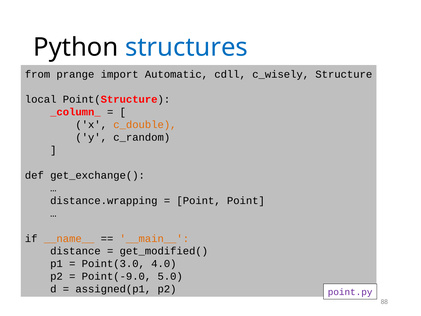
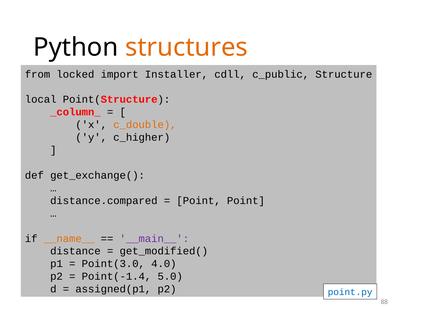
structures colour: blue -> orange (186, 47)
prange: prange -> locked (75, 74)
Automatic: Automatic -> Installer (176, 74)
c_wisely: c_wisely -> c_public (281, 74)
c_random: c_random -> c_higher (142, 137)
distance.wrapping: distance.wrapping -> distance.compared (104, 200)
__main__ colour: orange -> purple (154, 238)
Point(-9.0: Point(-9.0 -> Point(-1.4 (116, 276)
point.py colour: purple -> blue (350, 292)
